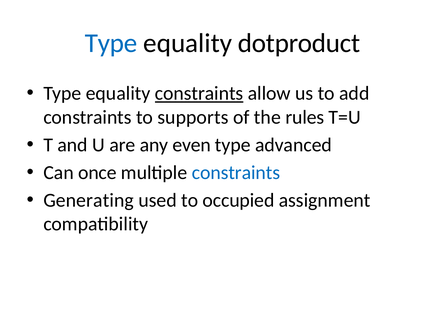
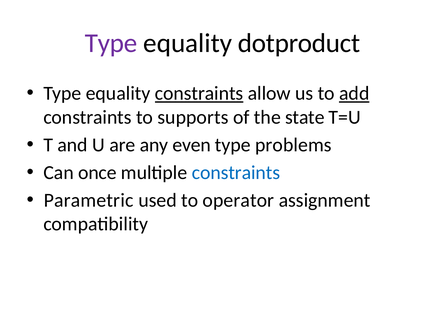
Type colour: blue -> purple (111, 43)
add underline: none -> present (354, 93)
rules: rules -> state (305, 117)
advanced: advanced -> problems (293, 145)
Generating: Generating -> Parametric (89, 200)
occupied: occupied -> operator (238, 200)
